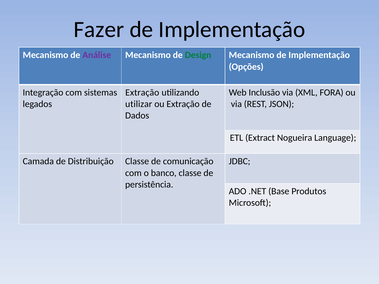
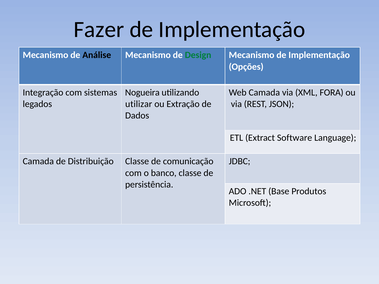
Análise colour: purple -> black (97, 55)
Extração: Extração -> Nogueira (142, 92)
Web Inclusão: Inclusão -> Camada (264, 92)
Nogueira: Nogueira -> Software (295, 138)
